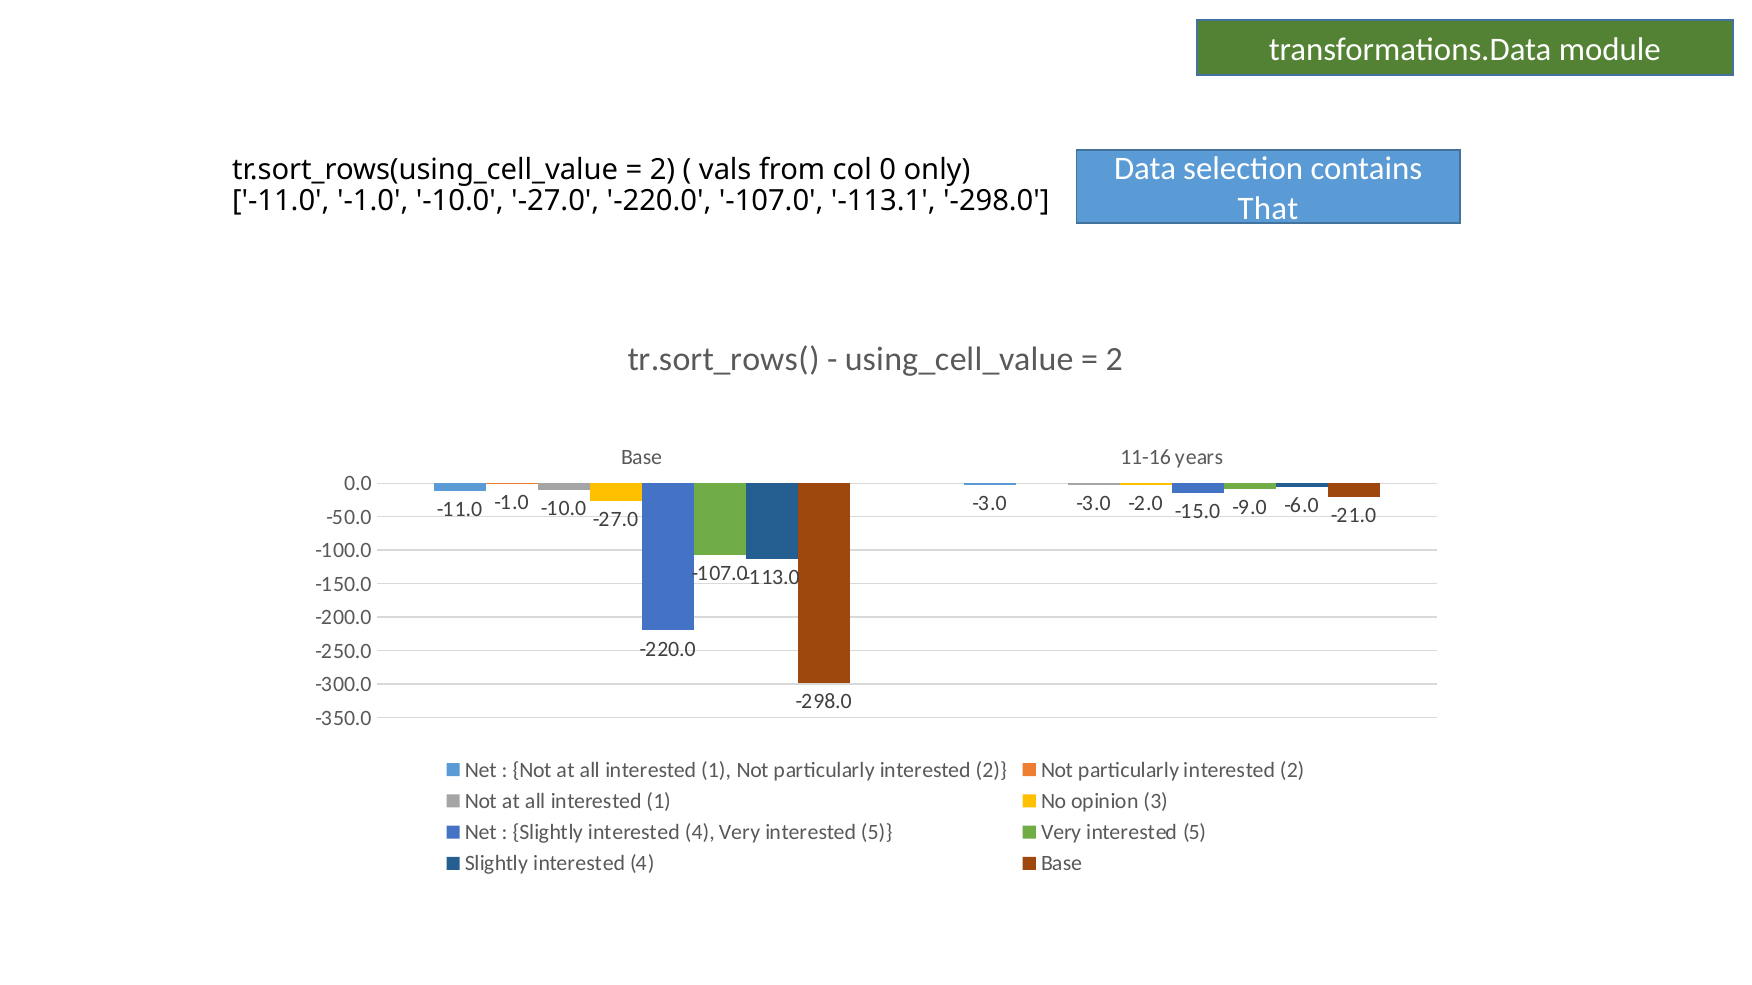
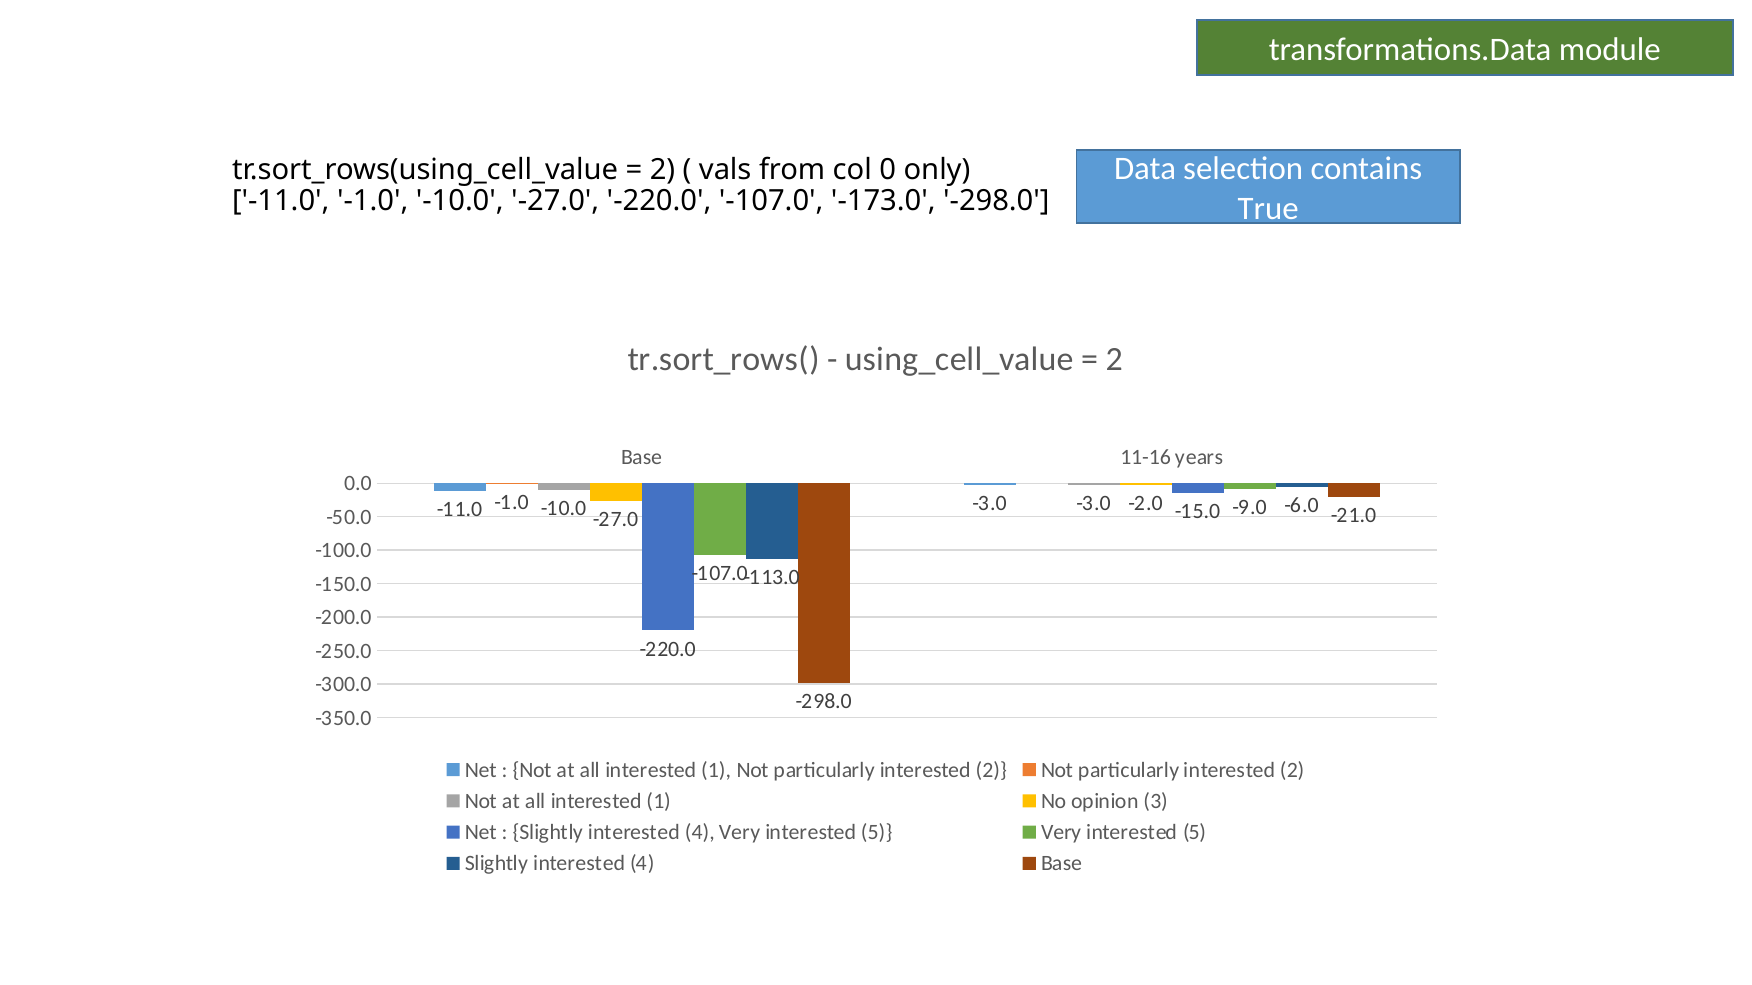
-113.1: -113.1 -> -173.0 (883, 201)
That: That -> True (1268, 209)
